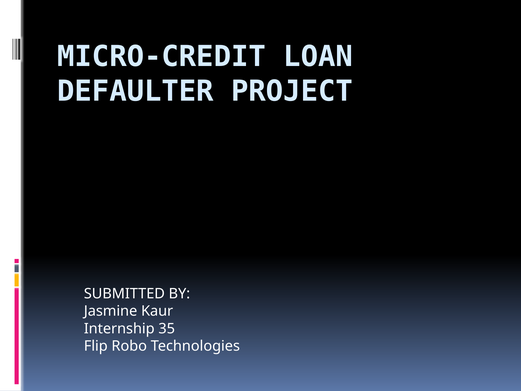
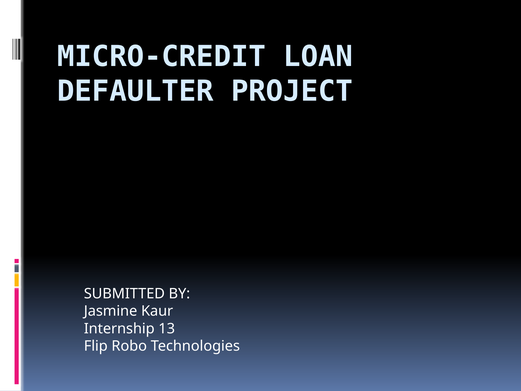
35: 35 -> 13 (167, 328)
